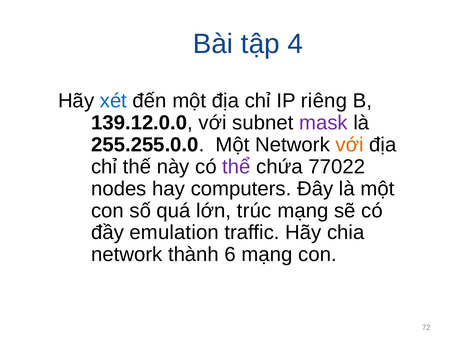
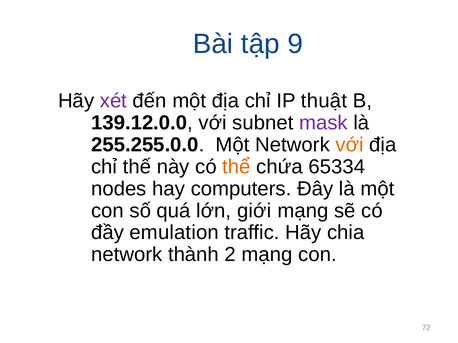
4: 4 -> 9 (295, 44)
xét colour: blue -> purple (113, 101)
riêng: riêng -> thuật (324, 101)
thể colour: purple -> orange (236, 167)
77022: 77022 -> 65334 (337, 167)
trúc: trúc -> giới (254, 211)
6: 6 -> 2 (230, 255)
